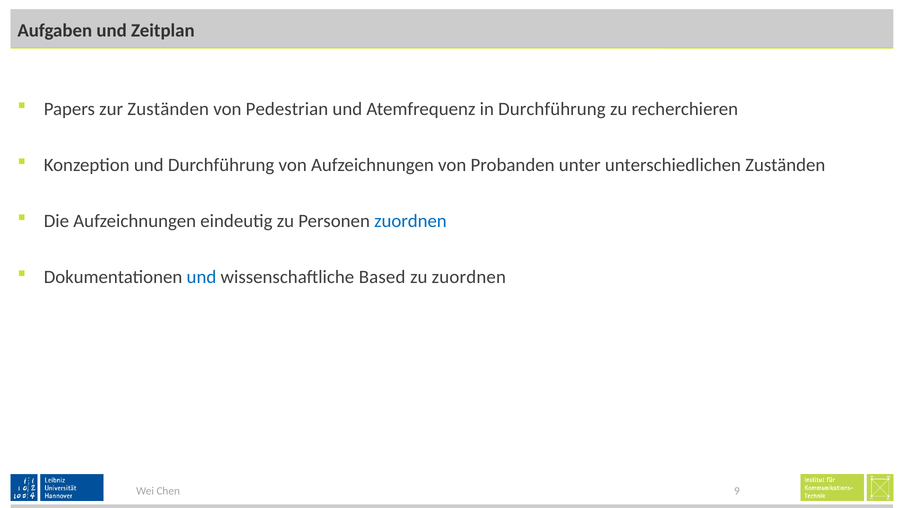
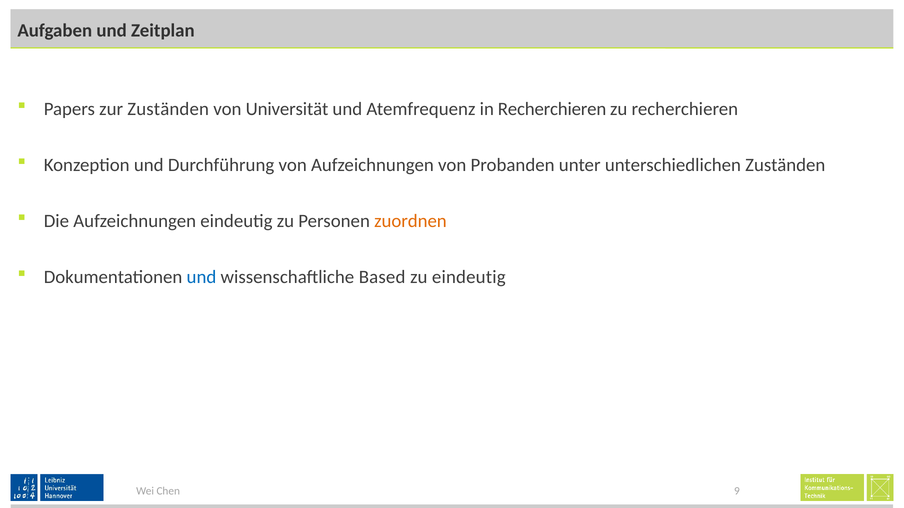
Pedestrian: Pedestrian -> Universität (287, 109)
in Durchführung: Durchführung -> Recherchieren (552, 109)
zuordnen colour: blue -> orange (410, 221)
zu zuordnen: zuordnen -> eindeutig (469, 277)
